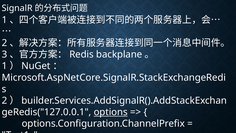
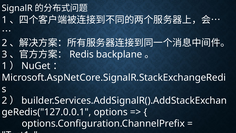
options underline: present -> none (111, 112)
